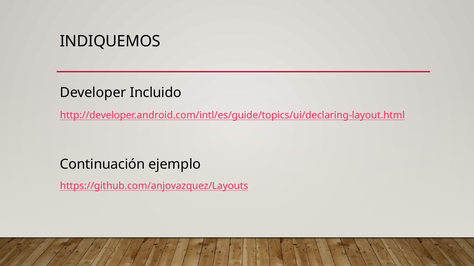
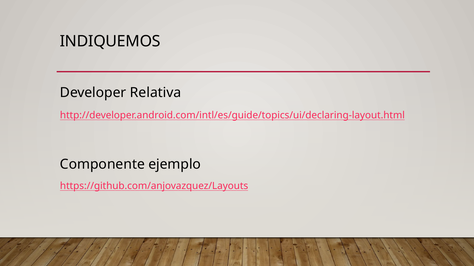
Incluido: Incluido -> Relativa (156, 93)
Continuación: Continuación -> Componente (102, 165)
